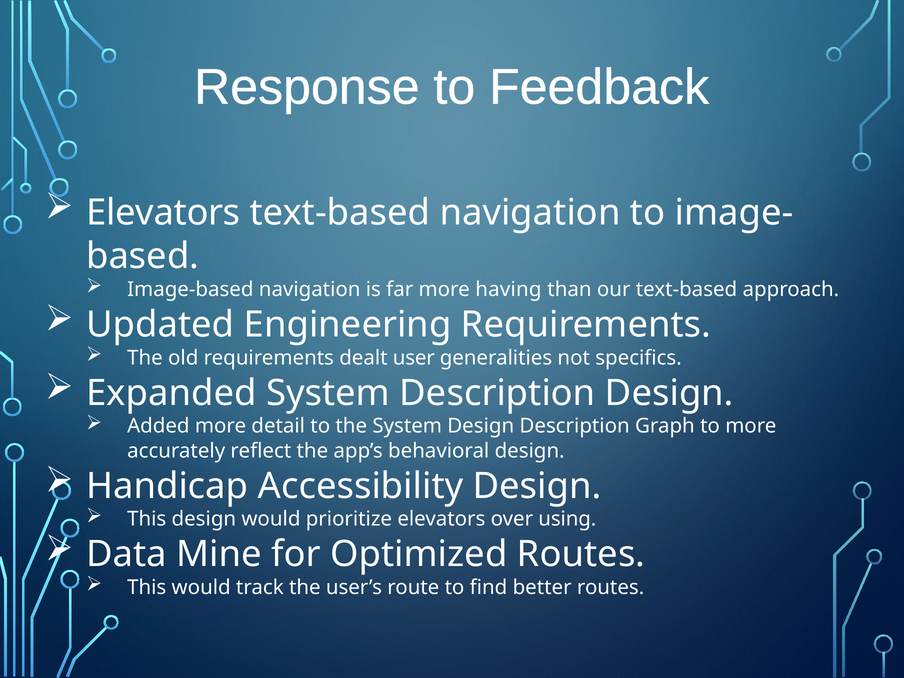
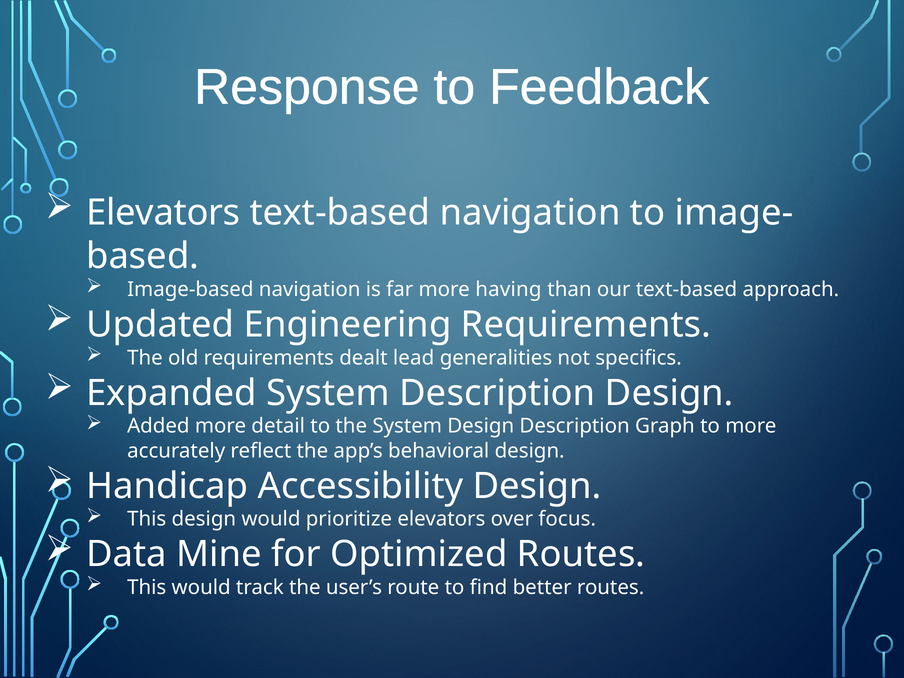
user: user -> lead (414, 358)
using: using -> focus (567, 519)
